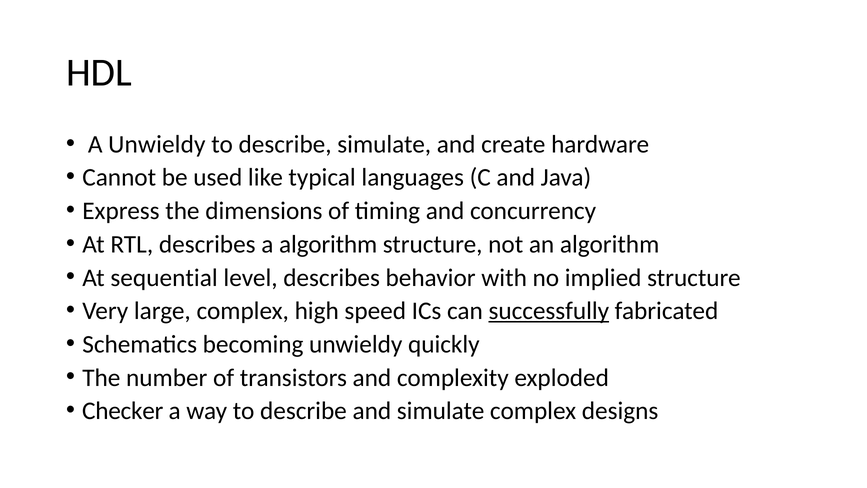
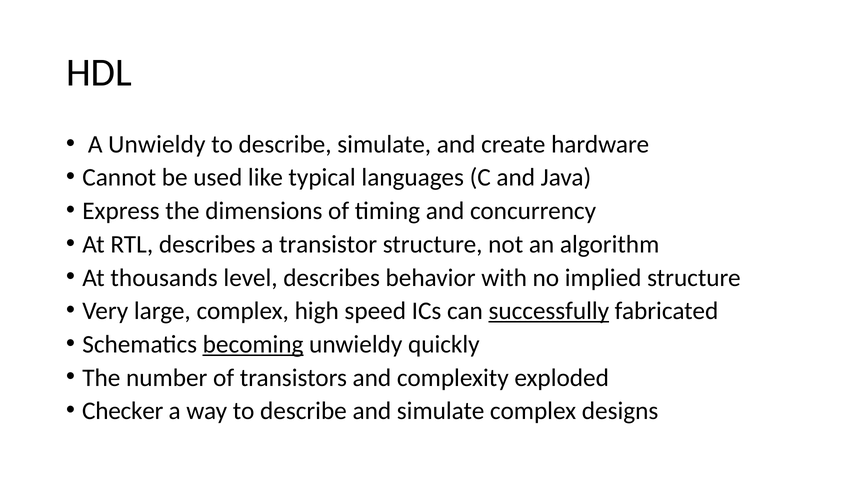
a algorithm: algorithm -> transistor (328, 244)
sequential: sequential -> thousands (164, 277)
becoming underline: none -> present (253, 344)
